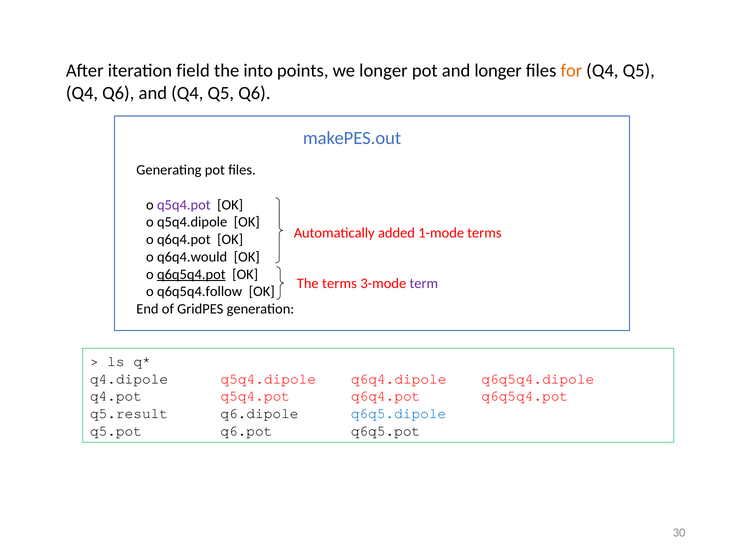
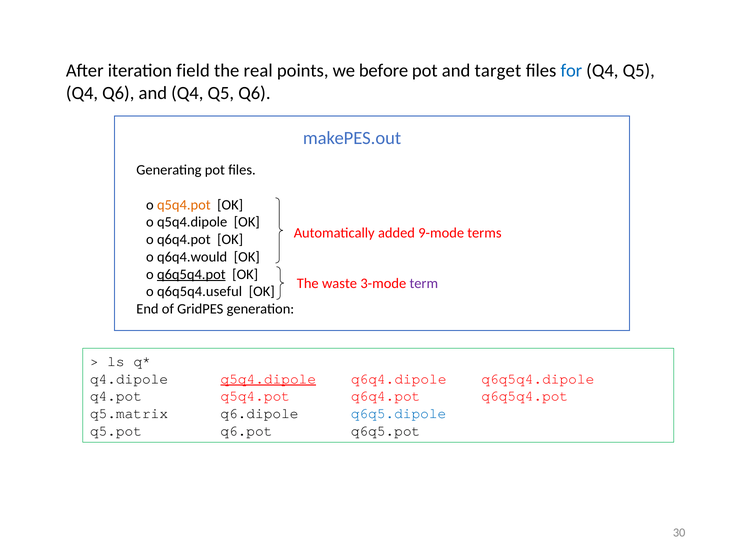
into: into -> real (258, 71)
we longer: longer -> before (384, 71)
and longer: longer -> target (498, 71)
for colour: orange -> blue (571, 71)
q5q4.pot colour: purple -> orange (184, 205)
1-mode: 1-mode -> 9-mode (441, 233)
The terms: terms -> waste (340, 283)
q6q5q4.follow: q6q5q4.follow -> q6q5q4.useful (200, 292)
q5q4.dipole underline: none -> present (268, 379)
q5.result: q5.result -> q5.matrix (129, 413)
